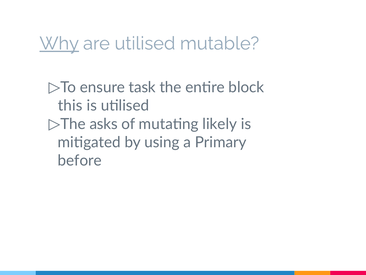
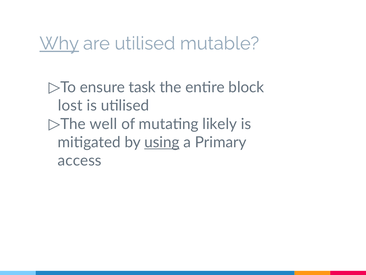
this: this -> lost (70, 105)
asks: asks -> well (103, 124)
using underline: none -> present (162, 142)
before: before -> access (80, 160)
